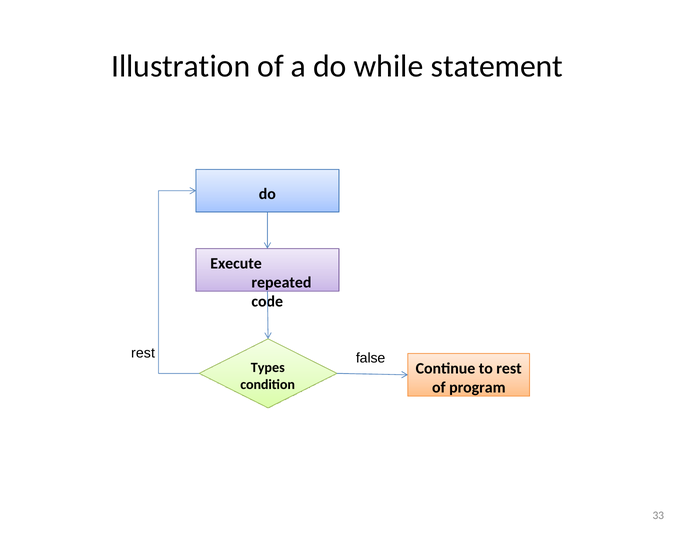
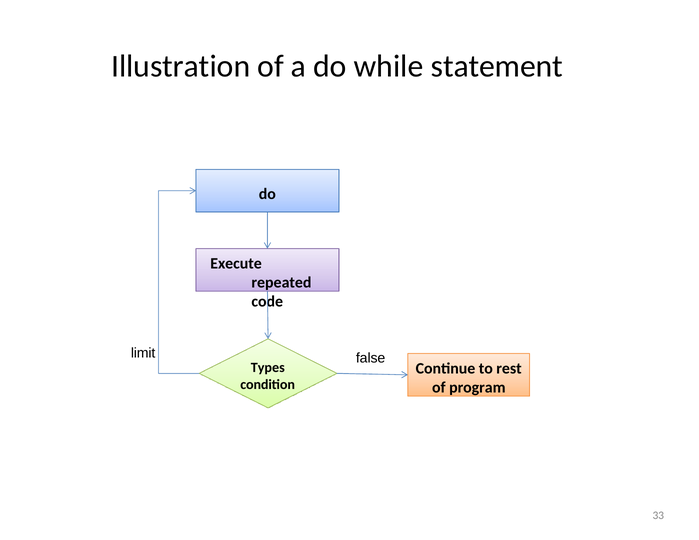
rest: rest -> limit (143, 353)
